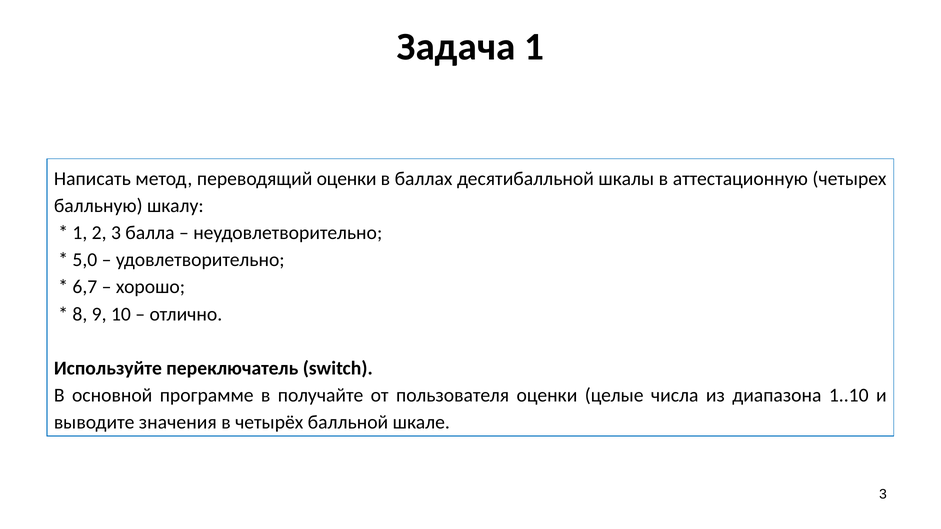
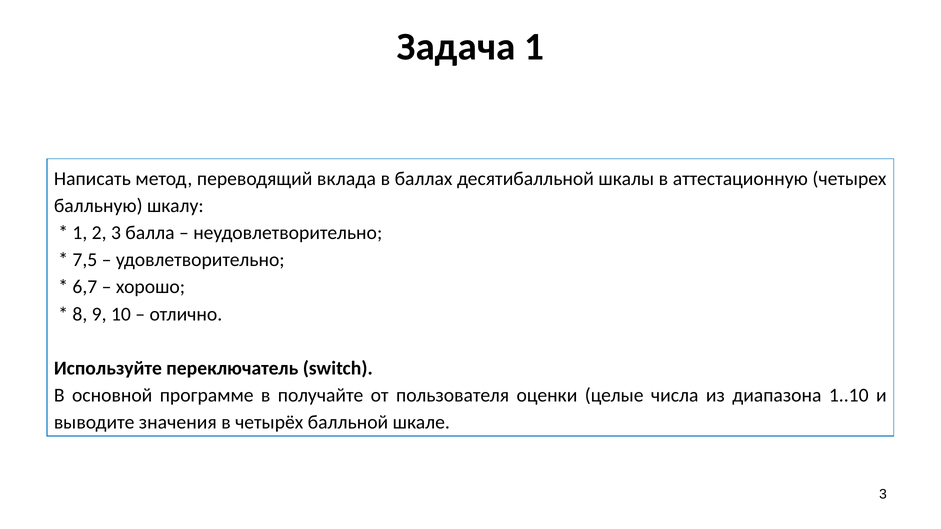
переводящий оценки: оценки -> вклада (346, 179)
5,0: 5,0 -> 7,5 (85, 260)
